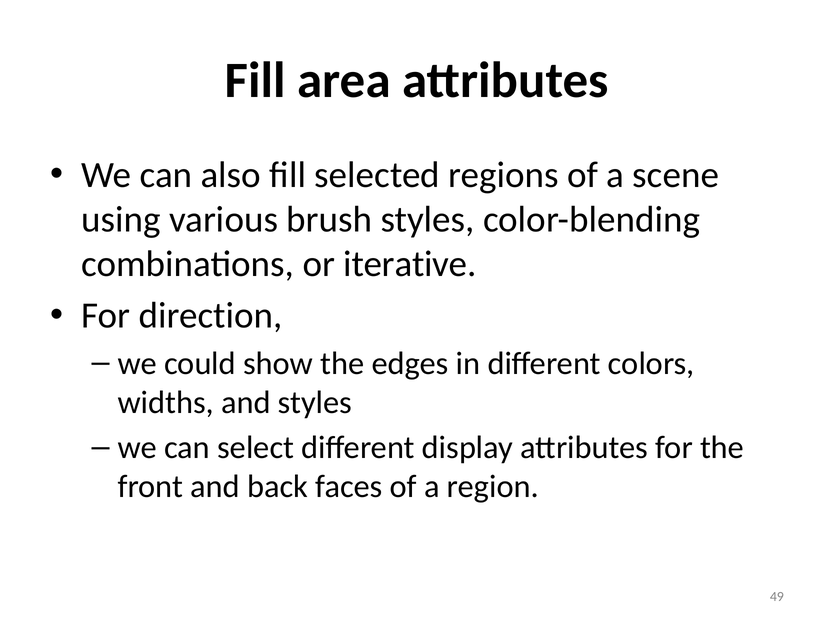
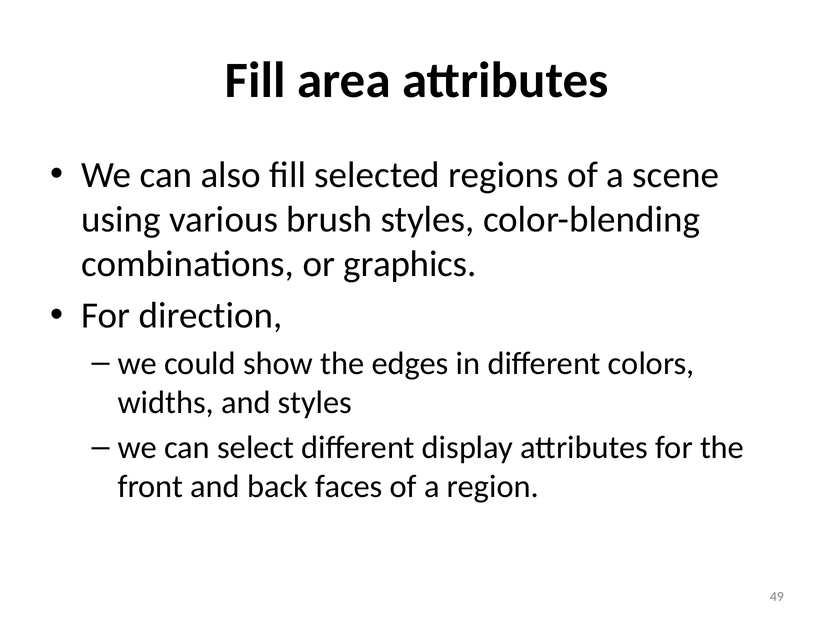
iterative: iterative -> graphics (410, 264)
